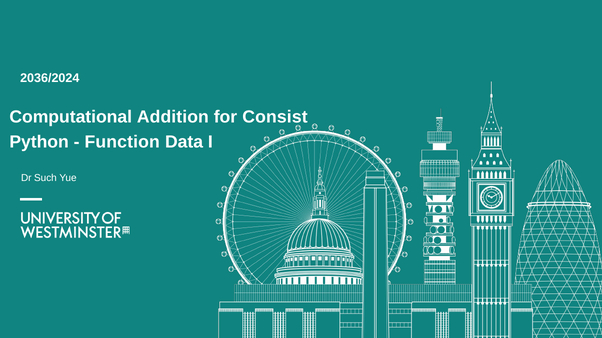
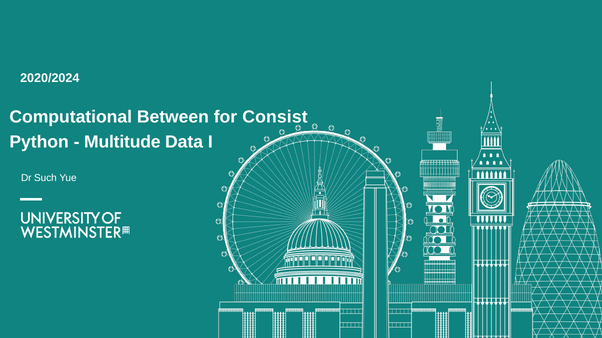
2036/2024: 2036/2024 -> 2020/2024 (50, 78)
Addition: Addition -> Between (173, 117)
Function: Function -> Multitude (122, 142)
